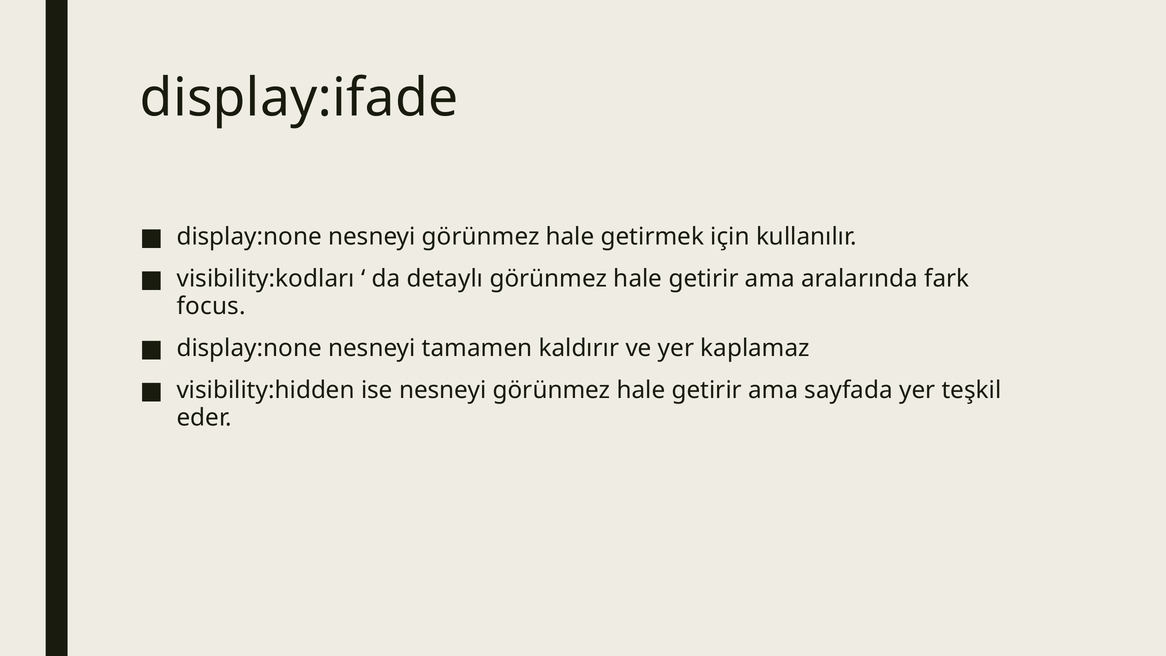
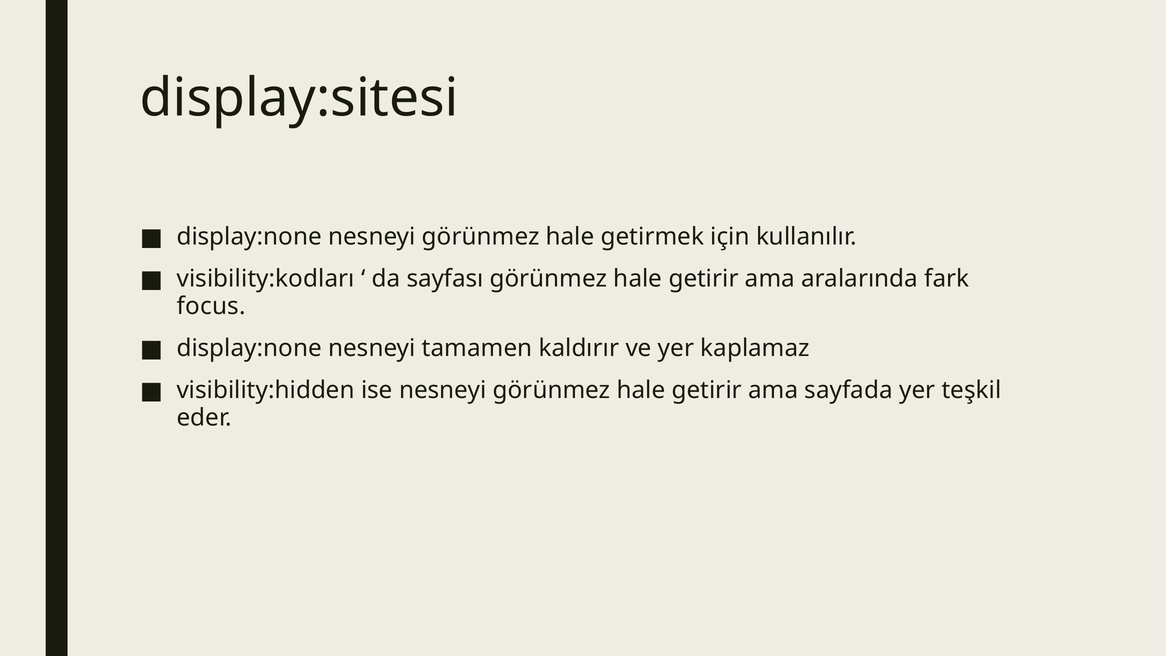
display:ifade: display:ifade -> display:sitesi (299, 98)
detaylı: detaylı -> sayfası (445, 279)
